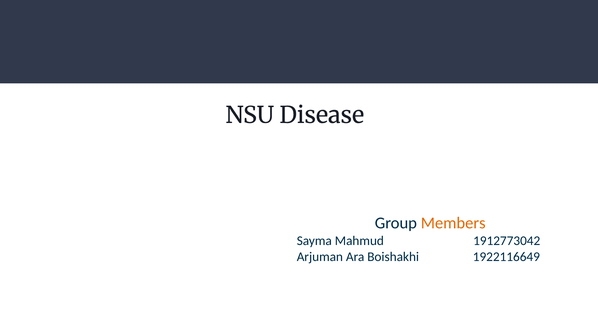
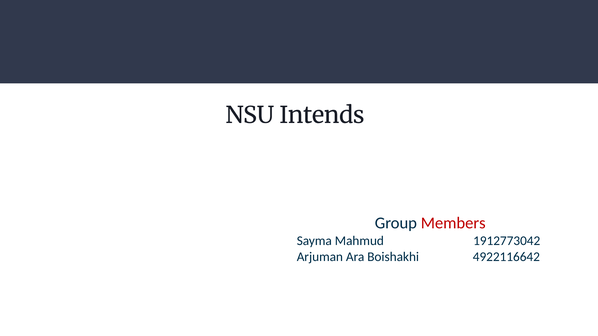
Disease: Disease -> Intends (322, 115)
Members colour: orange -> red (453, 223)
1922116649: 1922116649 -> 4922116642 (506, 257)
